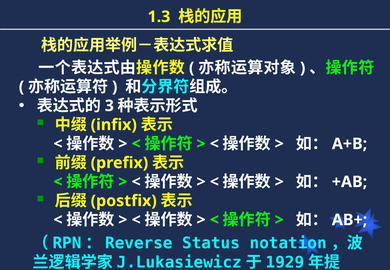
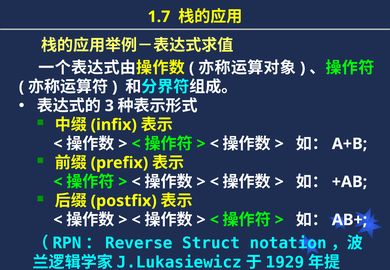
1.3: 1.3 -> 1.7 (159, 17)
Status: Status -> Struct (211, 243)
